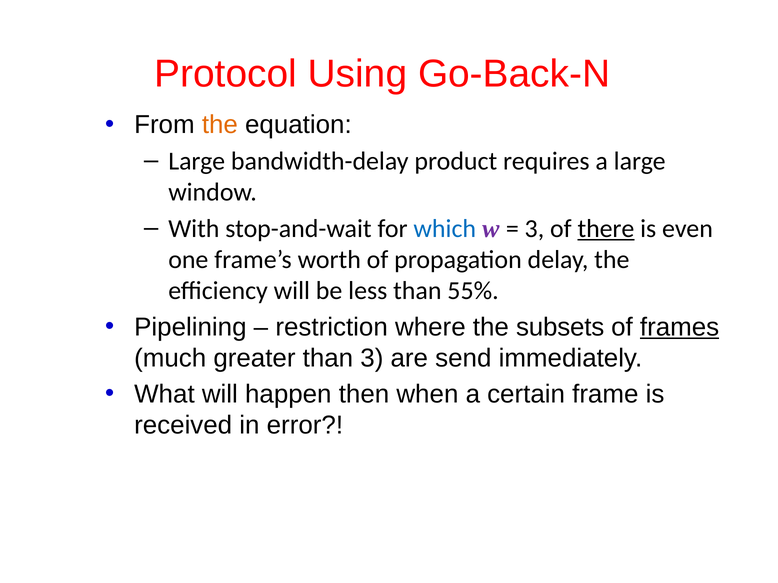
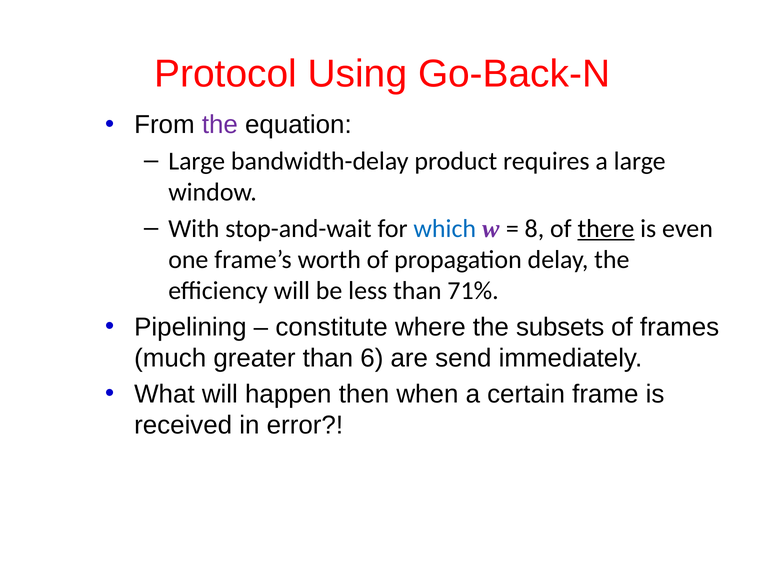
the colour: orange -> purple (220, 125)
3: 3 -> 8 (534, 229)
55%: 55% -> 71% (473, 291)
restriction: restriction -> constitute (332, 327)
frames underline: present -> none (680, 327)
than 3: 3 -> 6 (372, 358)
